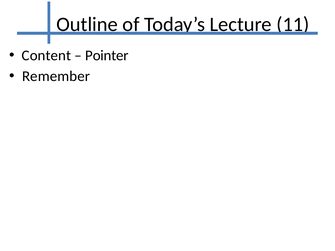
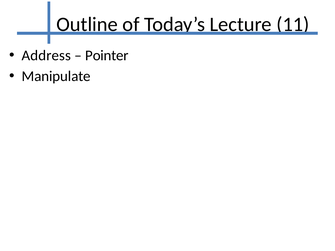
Content: Content -> Address (46, 56)
Remember: Remember -> Manipulate (56, 76)
